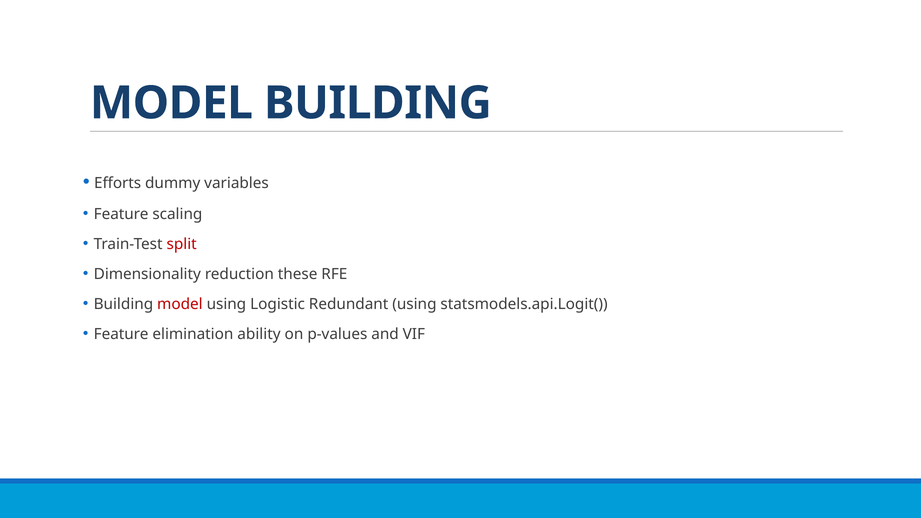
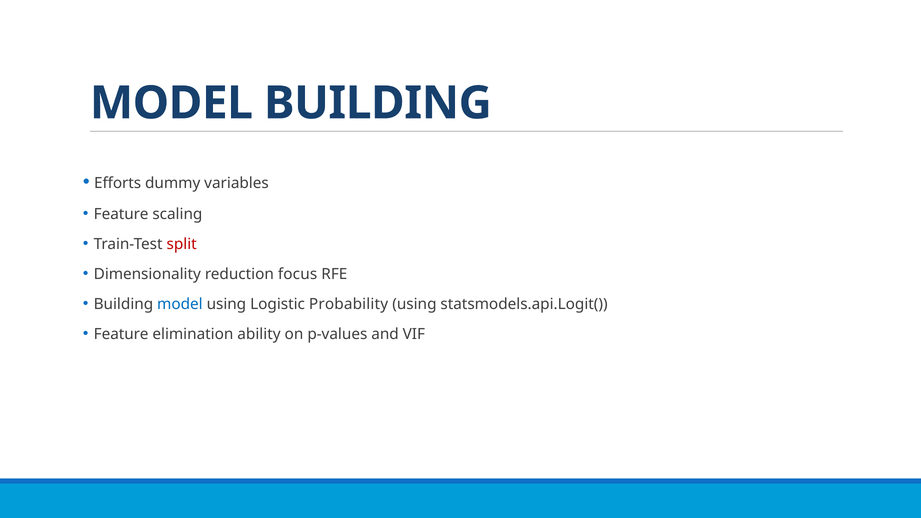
these: these -> focus (298, 274)
model colour: red -> blue (180, 304)
Redundant: Redundant -> Probability (349, 304)
